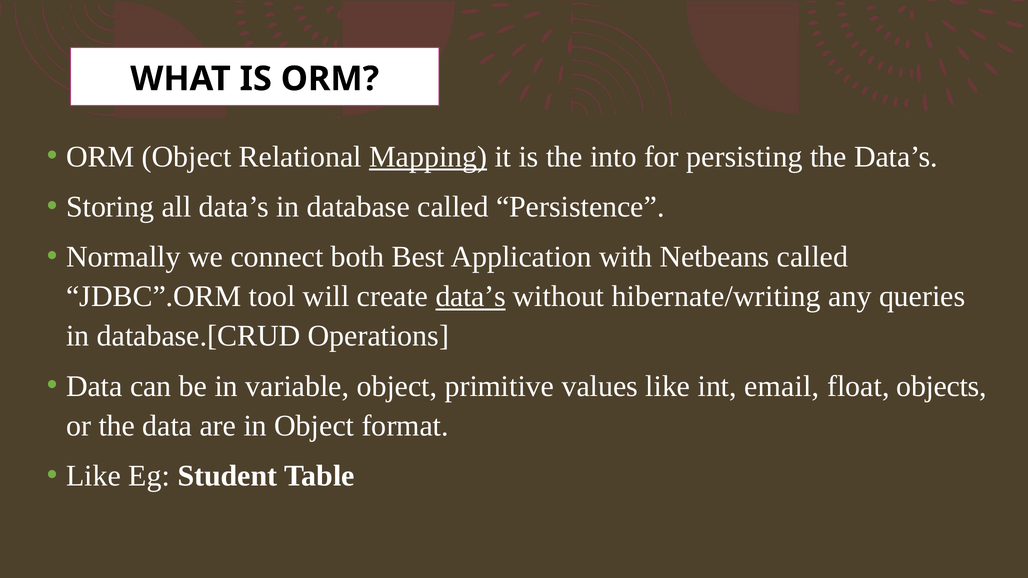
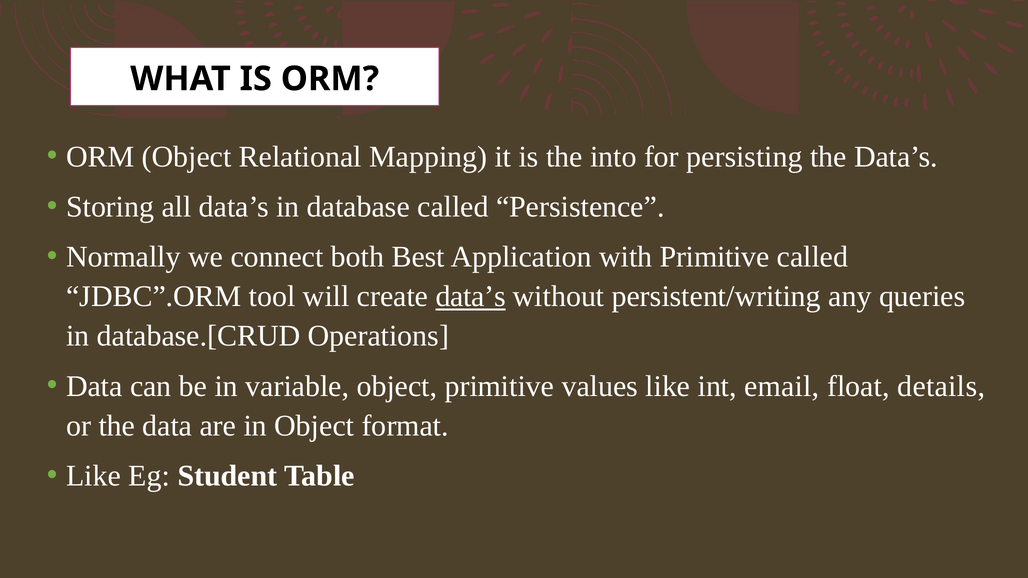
Mapping underline: present -> none (428, 157)
with Netbeans: Netbeans -> Primitive (715, 257)
hibernate/writing: hibernate/writing -> persistent/writing (716, 297)
objects: objects -> details (941, 386)
